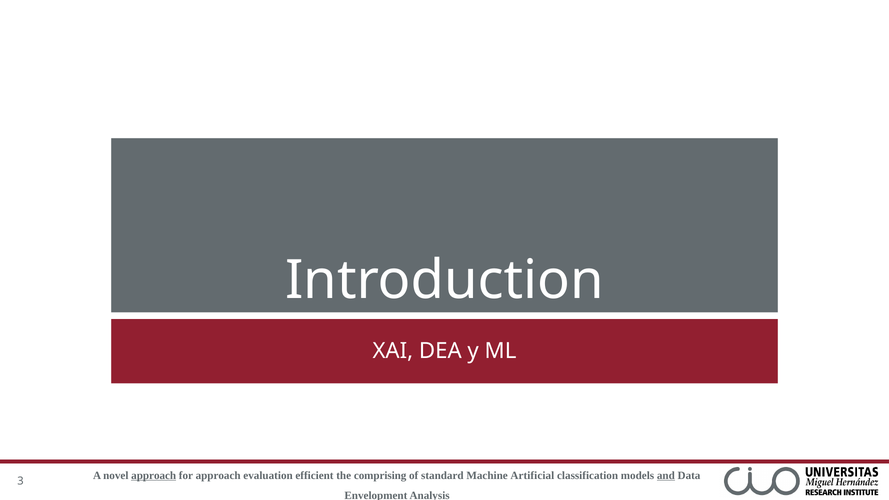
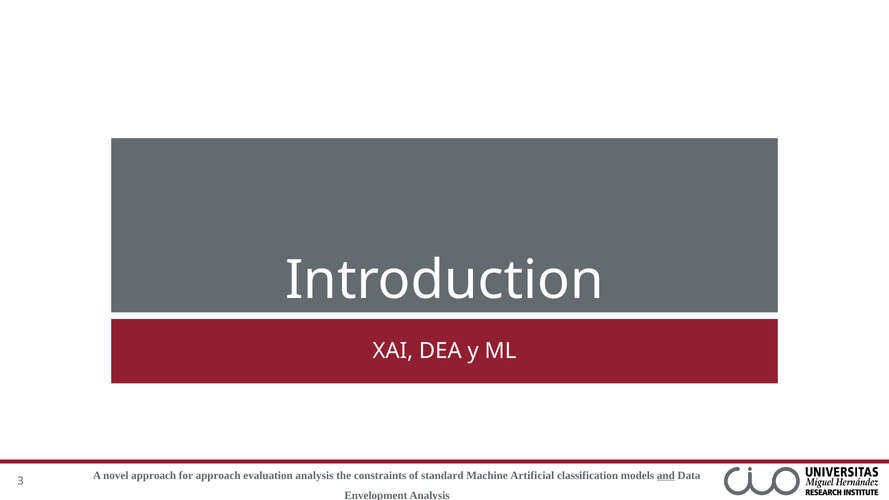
approach underline: present -> none (154, 475)
evaluation efficient: efficient -> analysis (314, 475)
comprising: comprising -> constraints (380, 475)
